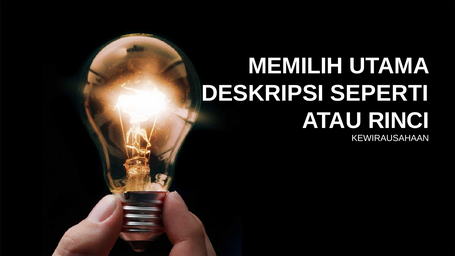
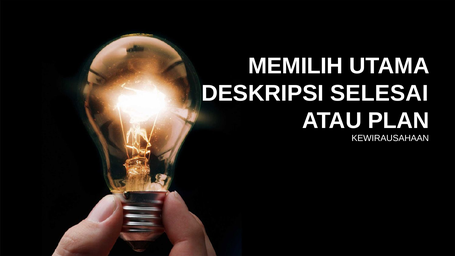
SEPERTI: SEPERTI -> SELESAI (379, 93)
RINCI: RINCI -> PLAN (399, 120)
